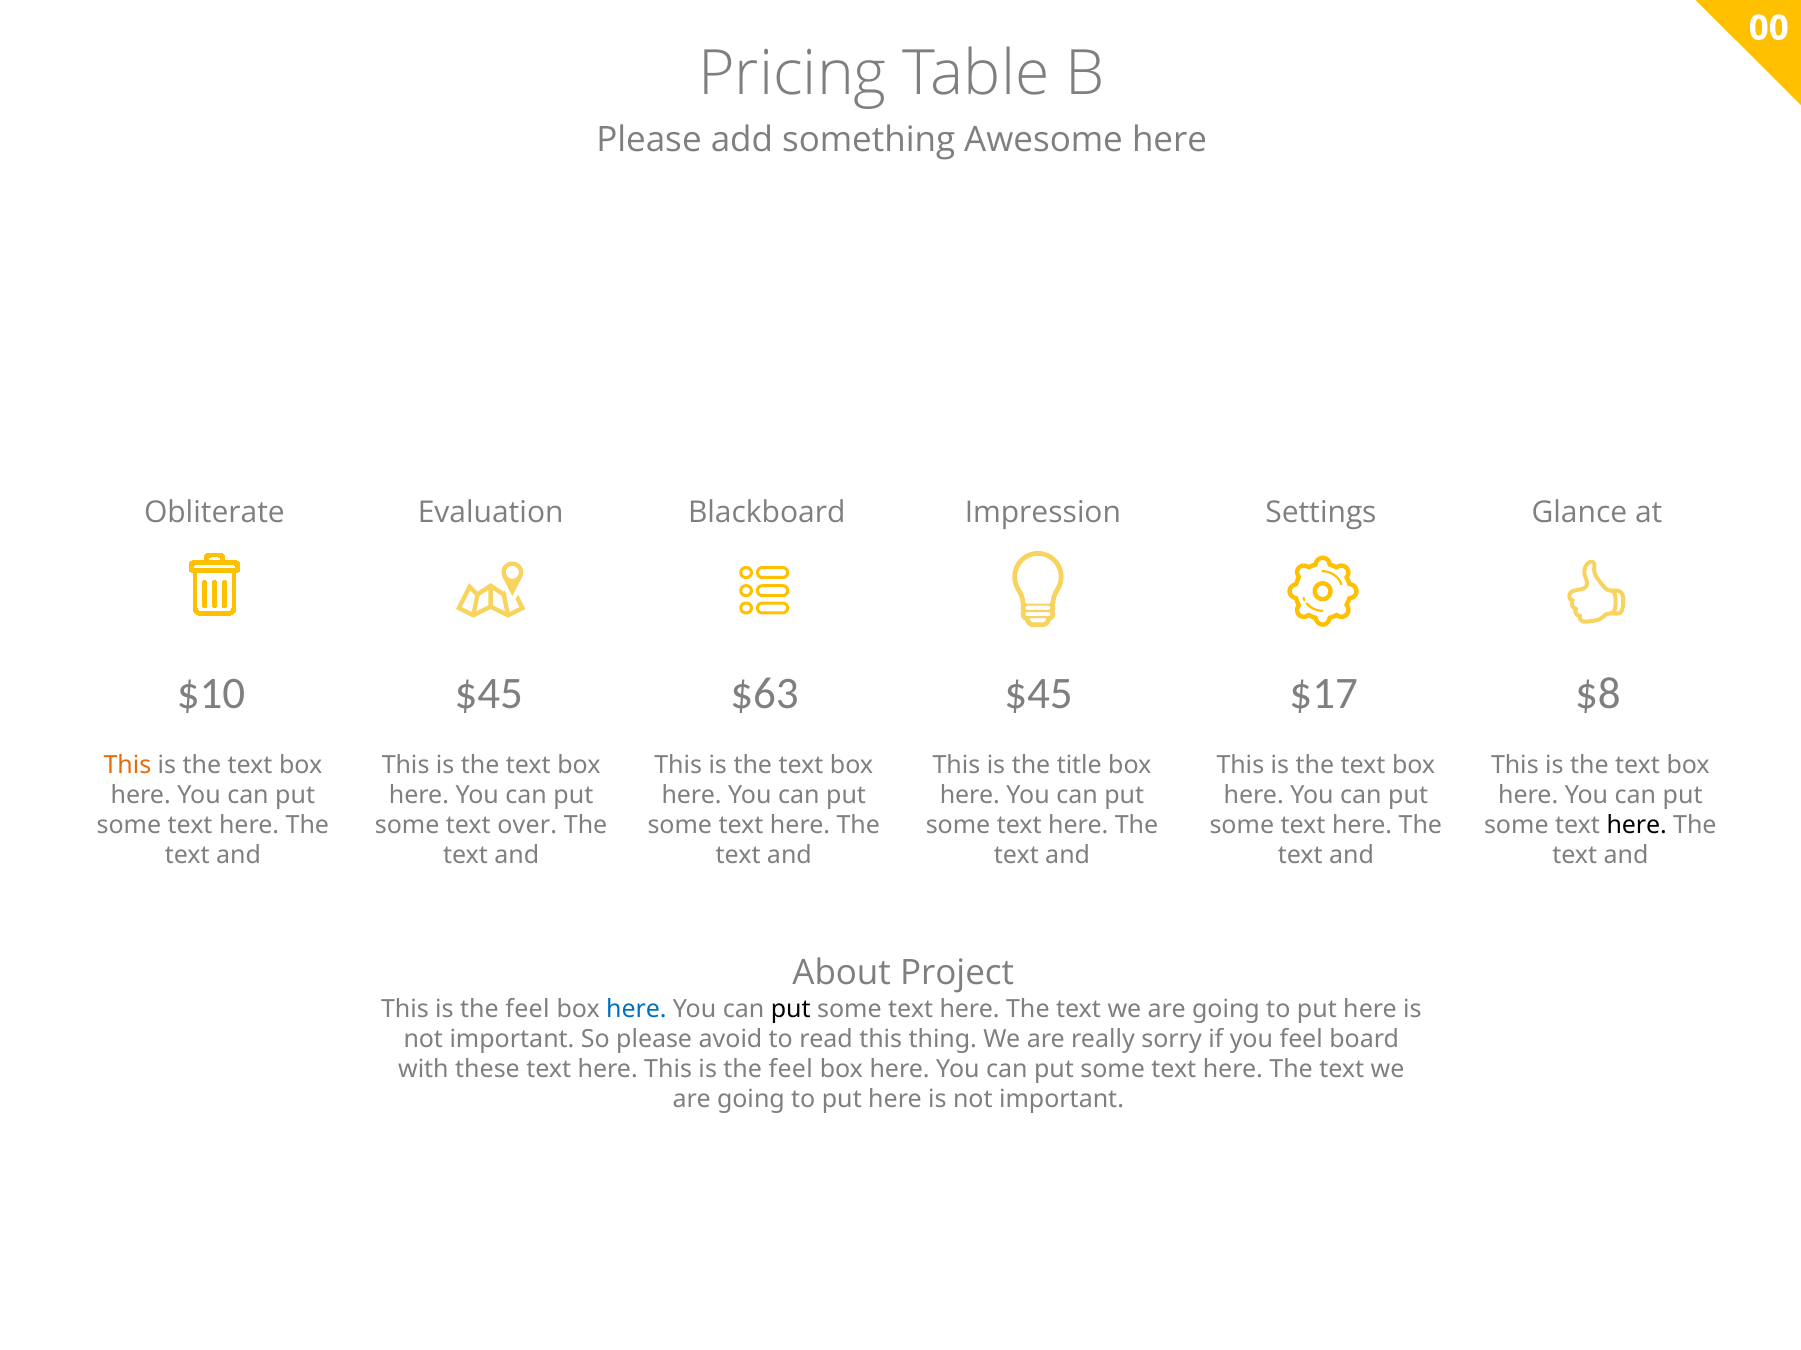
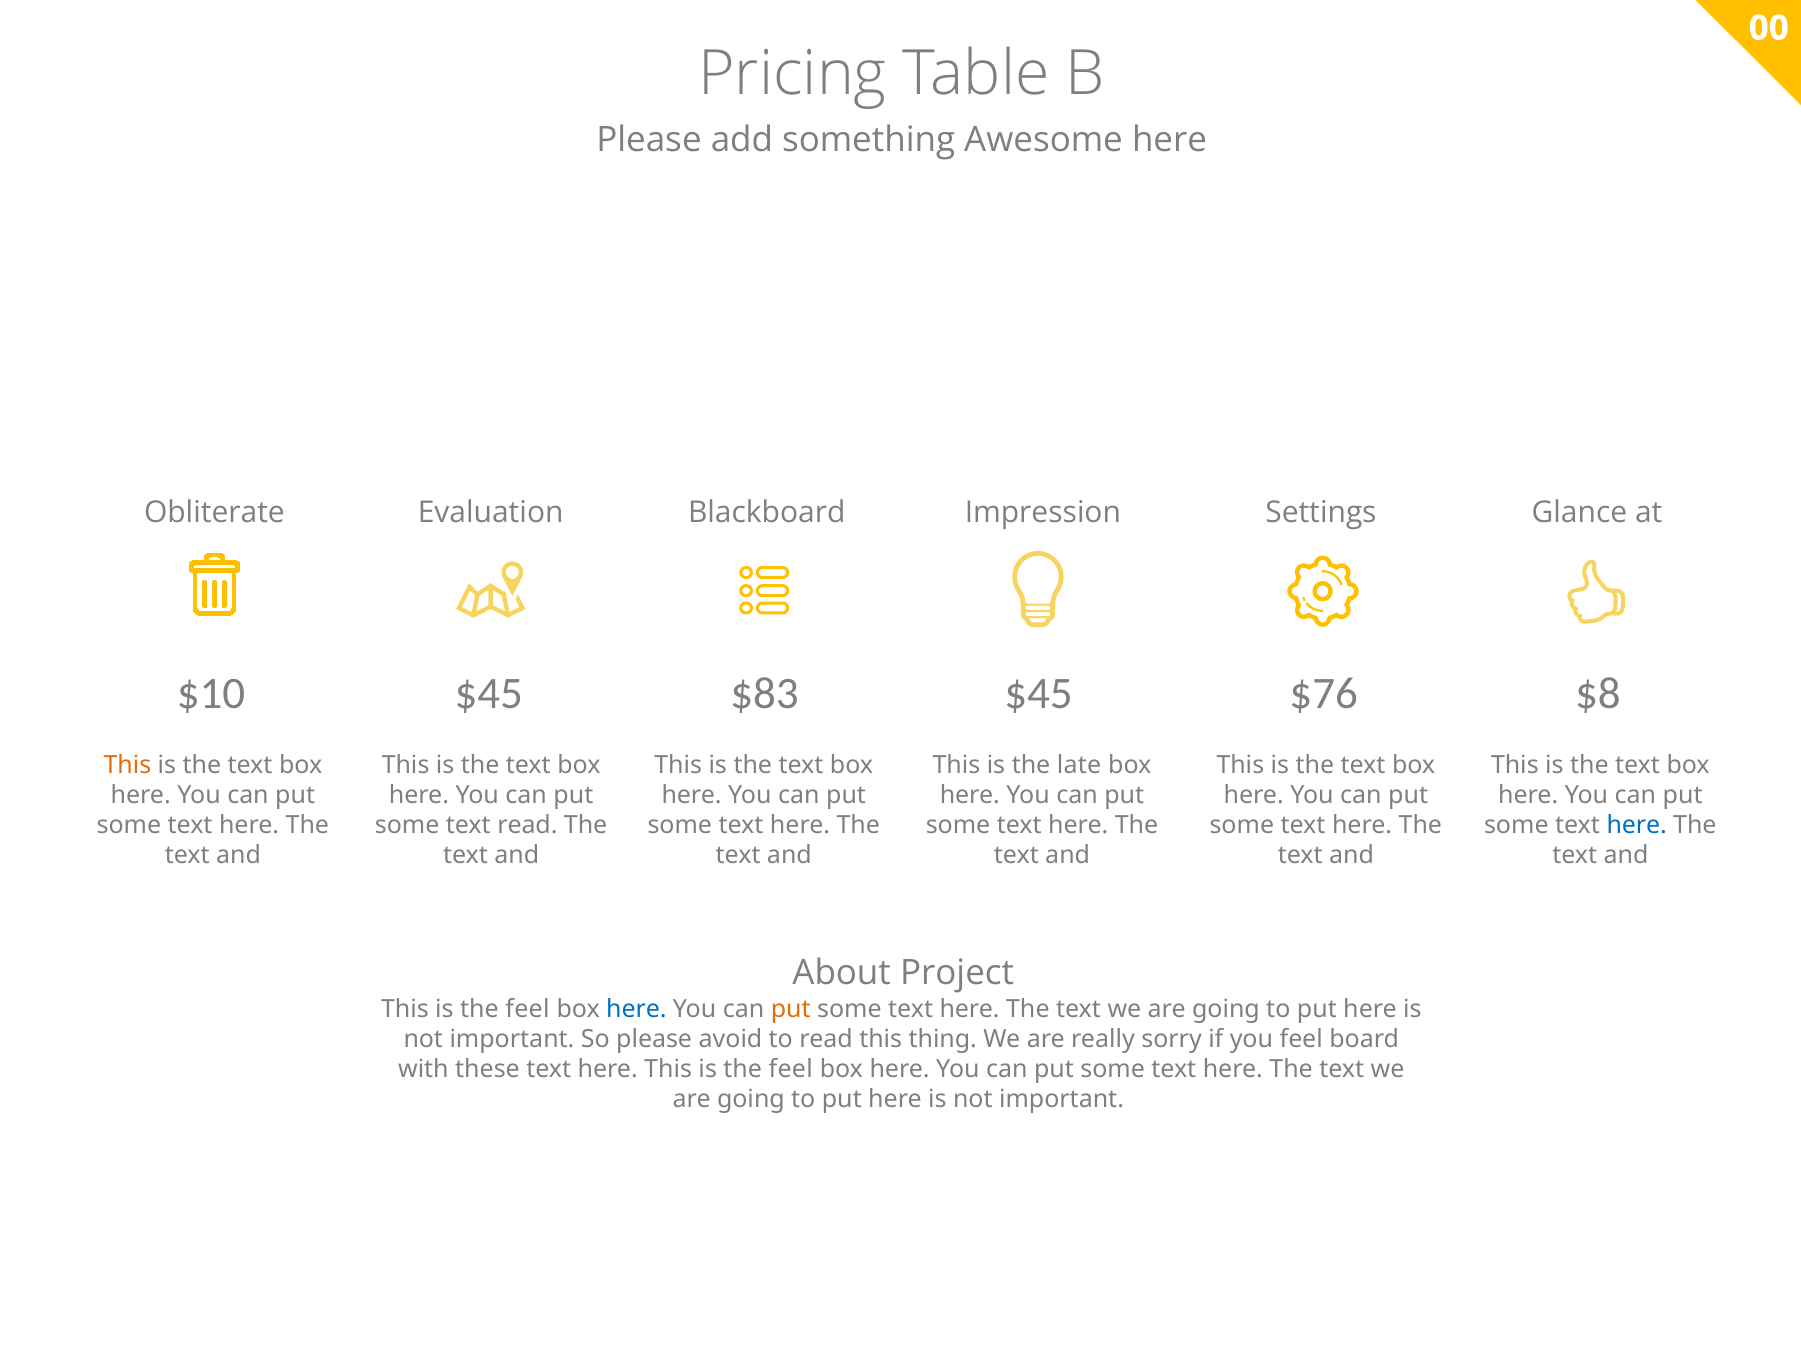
$63: $63 -> $83 (765, 694)
$17: $17 -> $76 (1324, 694)
title: title -> late (1079, 766)
text over: over -> read (527, 826)
here colour: black -> blue (1637, 826)
put colour: black -> orange (791, 1010)
